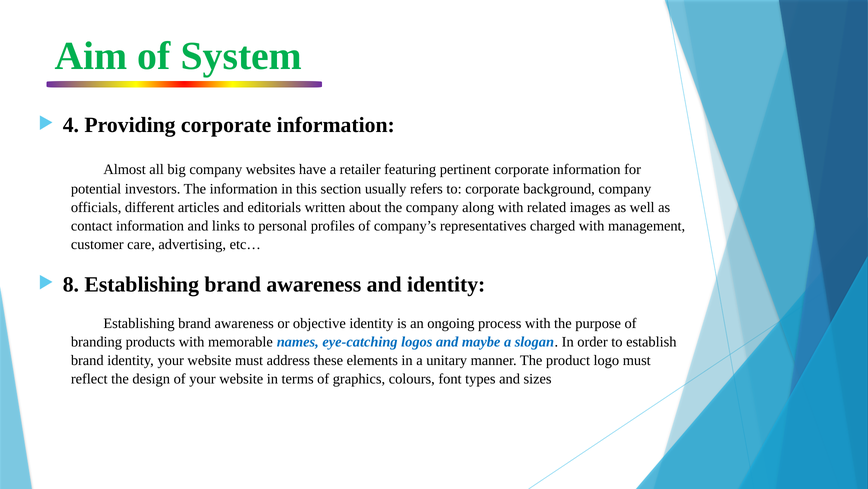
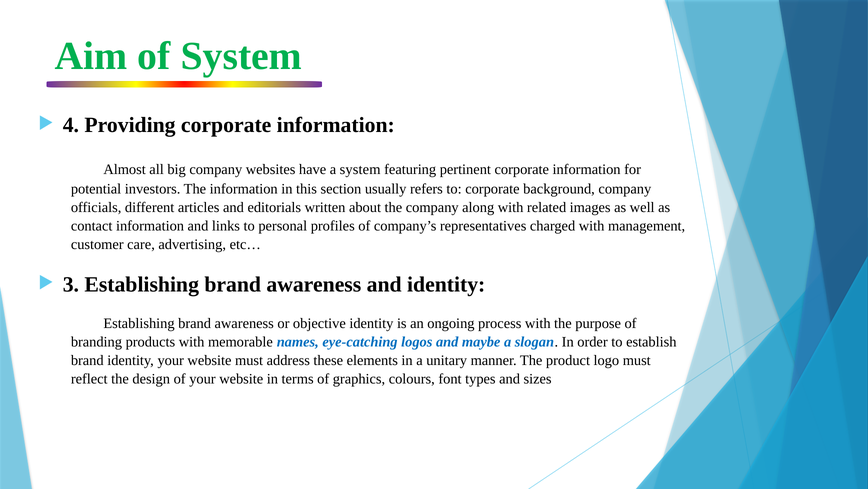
a retailer: retailer -> system (360, 169)
8: 8 -> 3 (71, 284)
